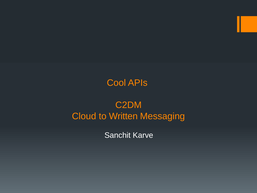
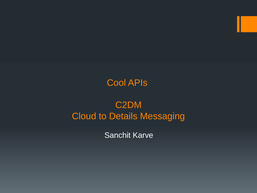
Written: Written -> Details (123, 116)
